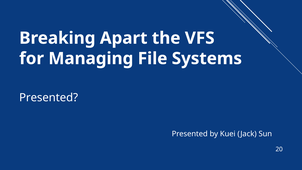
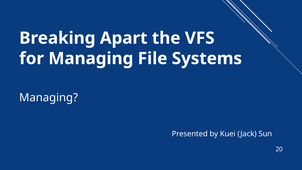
Presented: Presented -> Managing (49, 98)
